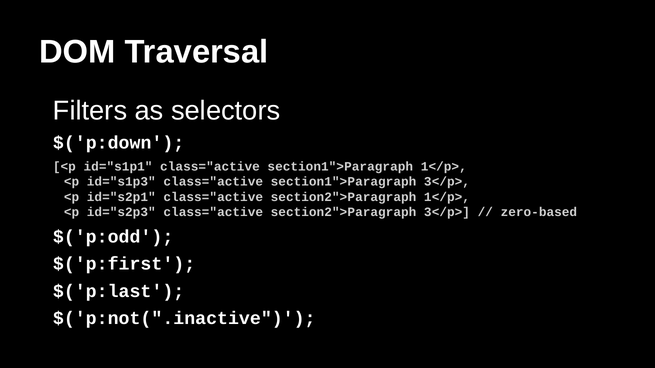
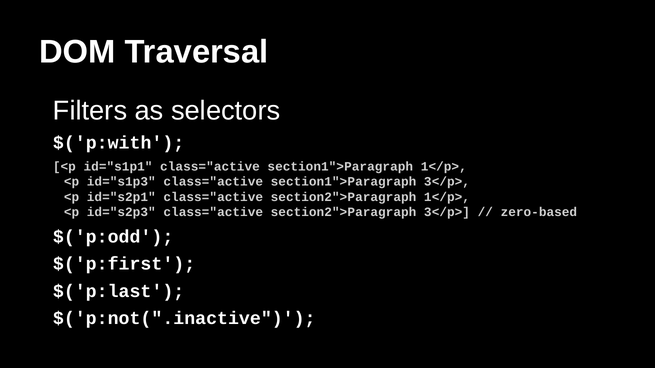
$('p:down: $('p:down -> $('p:with (119, 143)
